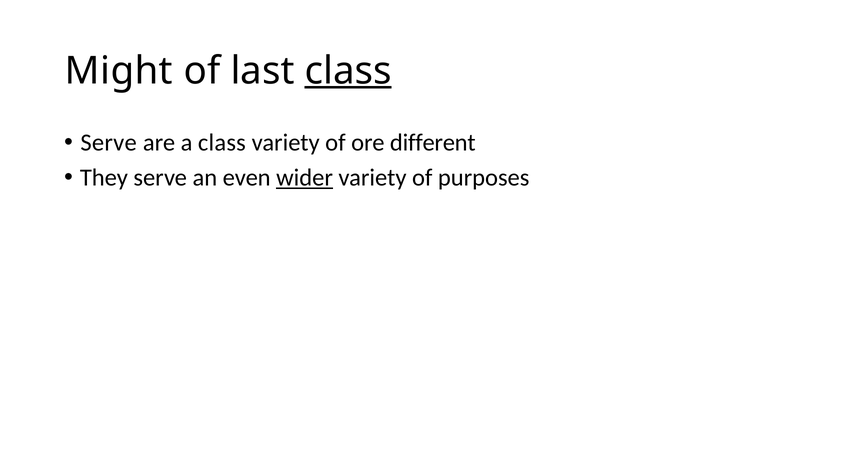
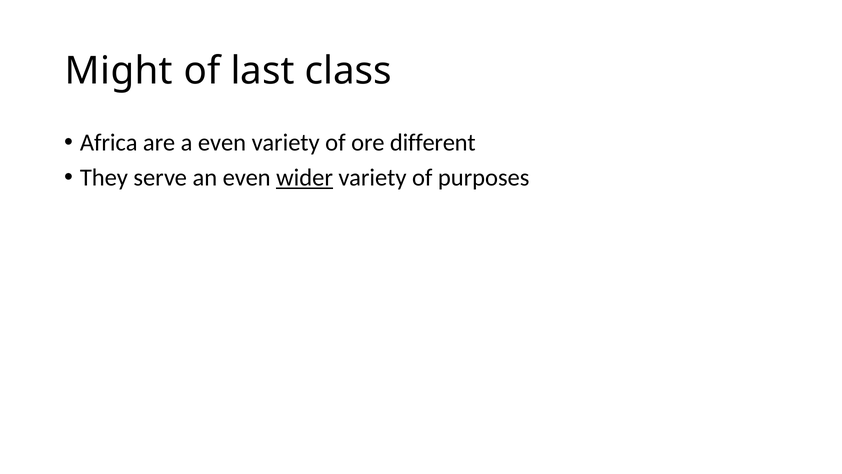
class underline: present -> none (348, 71)
Serve: Serve -> Africa (109, 142)
a class: class -> even (222, 142)
